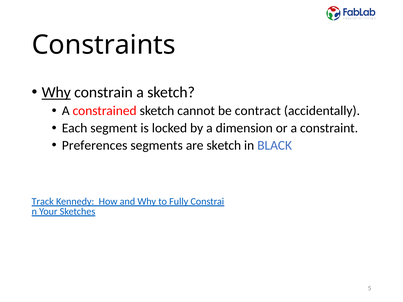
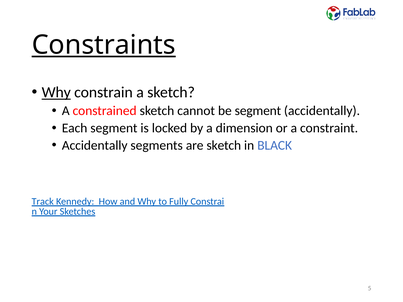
Constraints underline: none -> present (104, 45)
be contract: contract -> segment (258, 111)
Preferences: Preferences -> Accidentally (95, 146)
